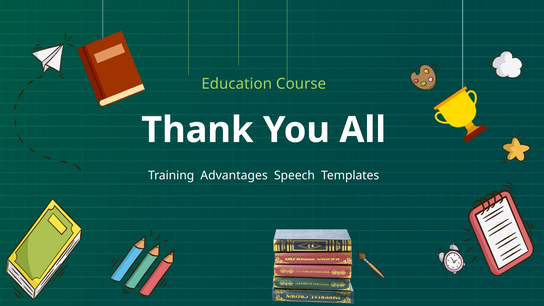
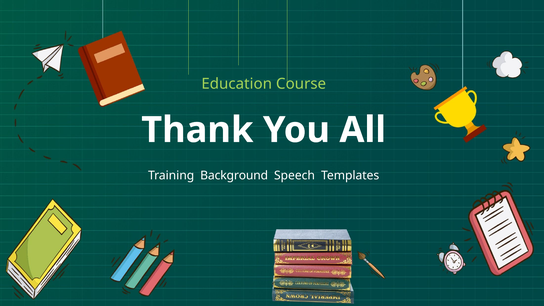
Advantages: Advantages -> Background (234, 175)
